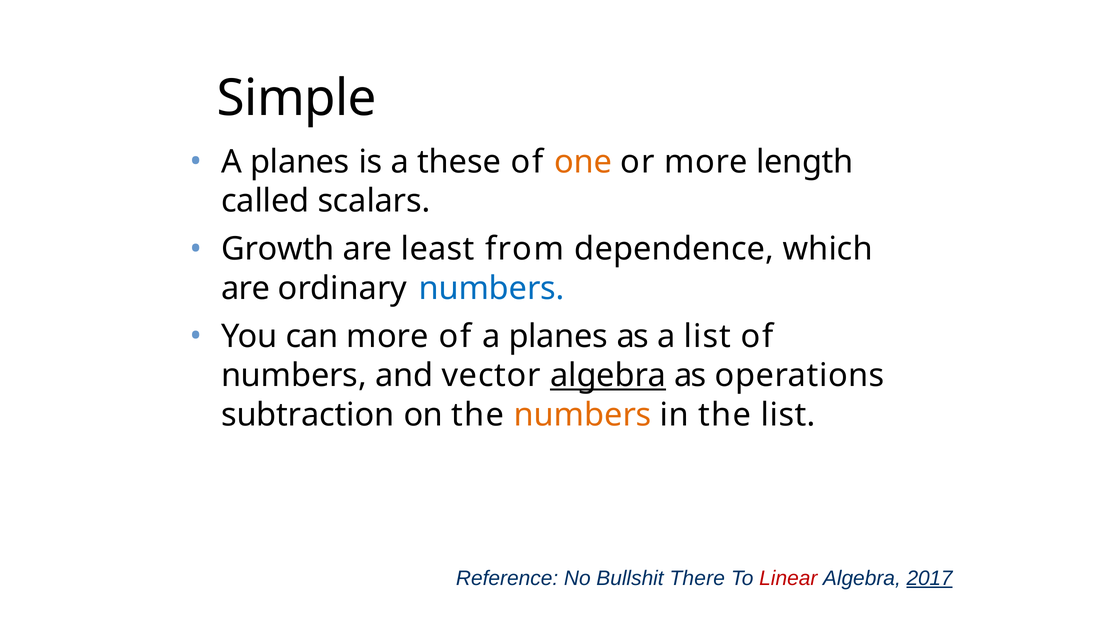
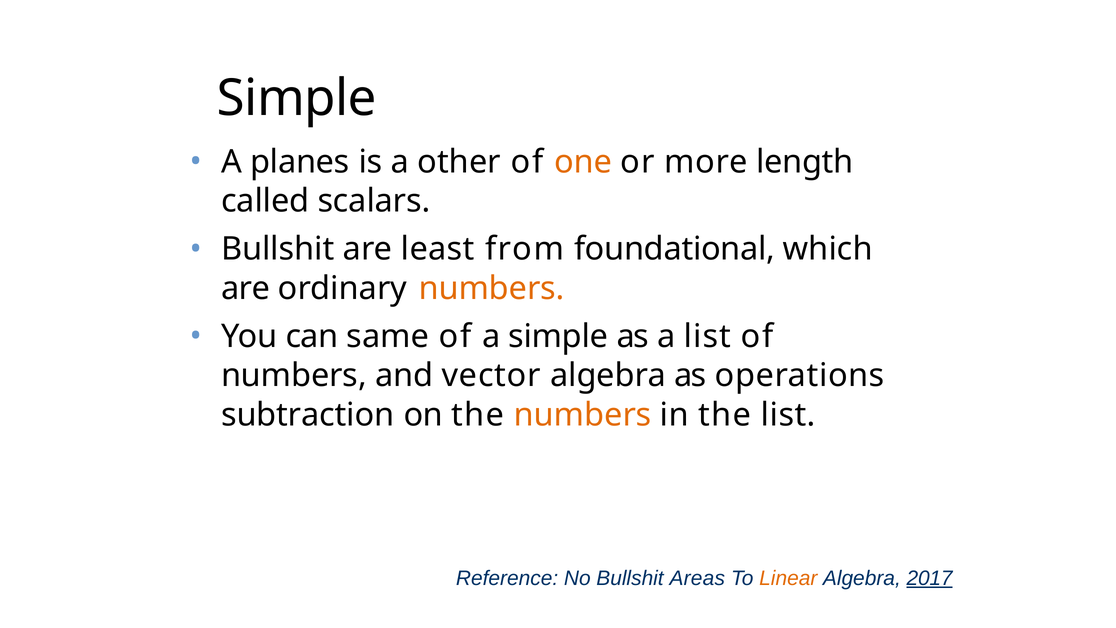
these: these -> other (459, 162)
Growth: Growth -> Bullshit (278, 249)
dependence: dependence -> foundational (675, 249)
numbers colour: blue -> orange (492, 288)
can more: more -> same (388, 336)
of a planes: planes -> simple (558, 336)
algebra underline: present -> none (608, 376)
There: There -> Areas (697, 578)
Linear colour: red -> orange (788, 578)
